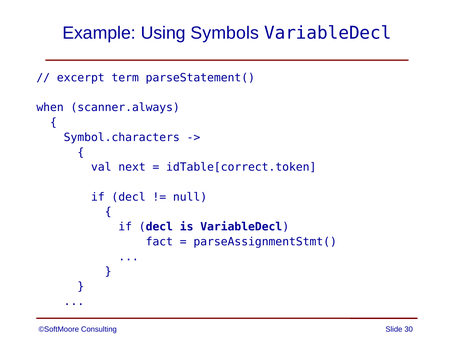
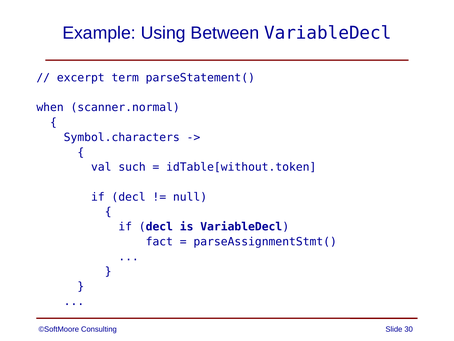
Symbols: Symbols -> Between (225, 33)
scanner.always: scanner.always -> scanner.normal (125, 107)
next: next -> such (132, 167)
idTable[correct.token: idTable[correct.token -> idTable[without.token (241, 167)
